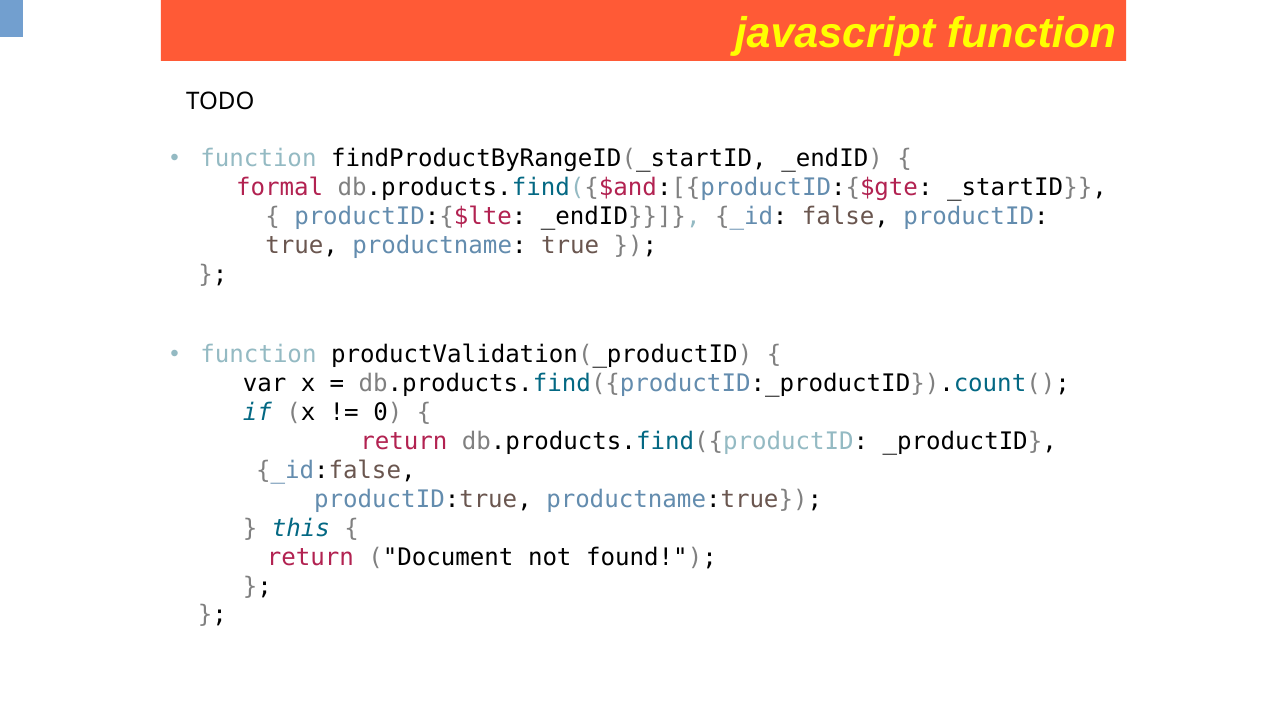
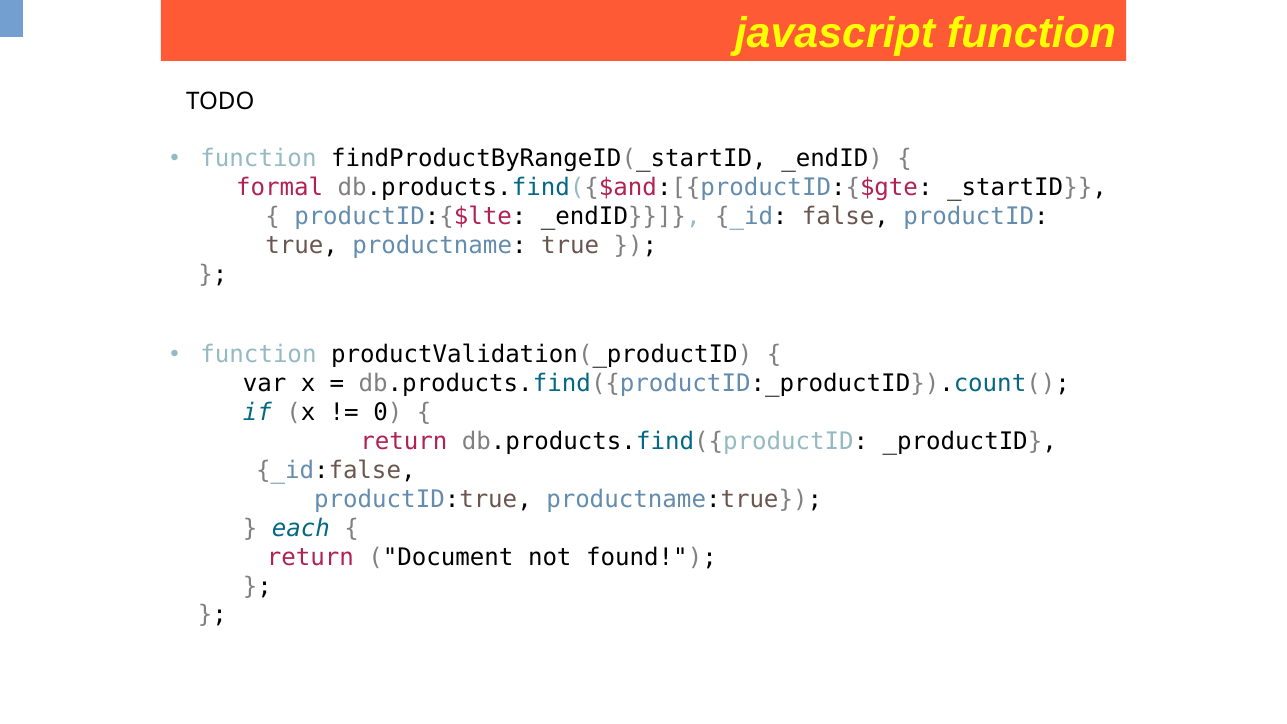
this: this -> each (301, 528)
